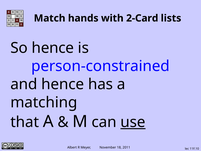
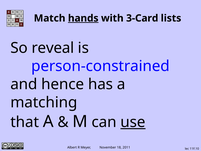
hands underline: none -> present (83, 18)
2-Card: 2-Card -> 3-Card (142, 18)
So hence: hence -> reveal (53, 48)
